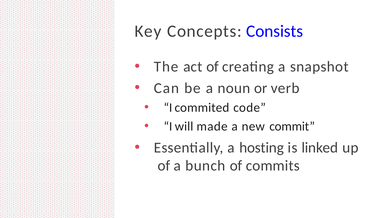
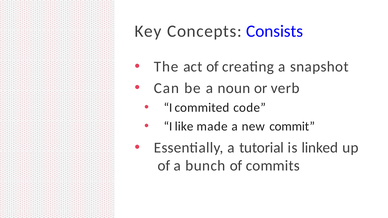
will: will -> like (184, 127)
hosting: hosting -> tutorial (262, 148)
